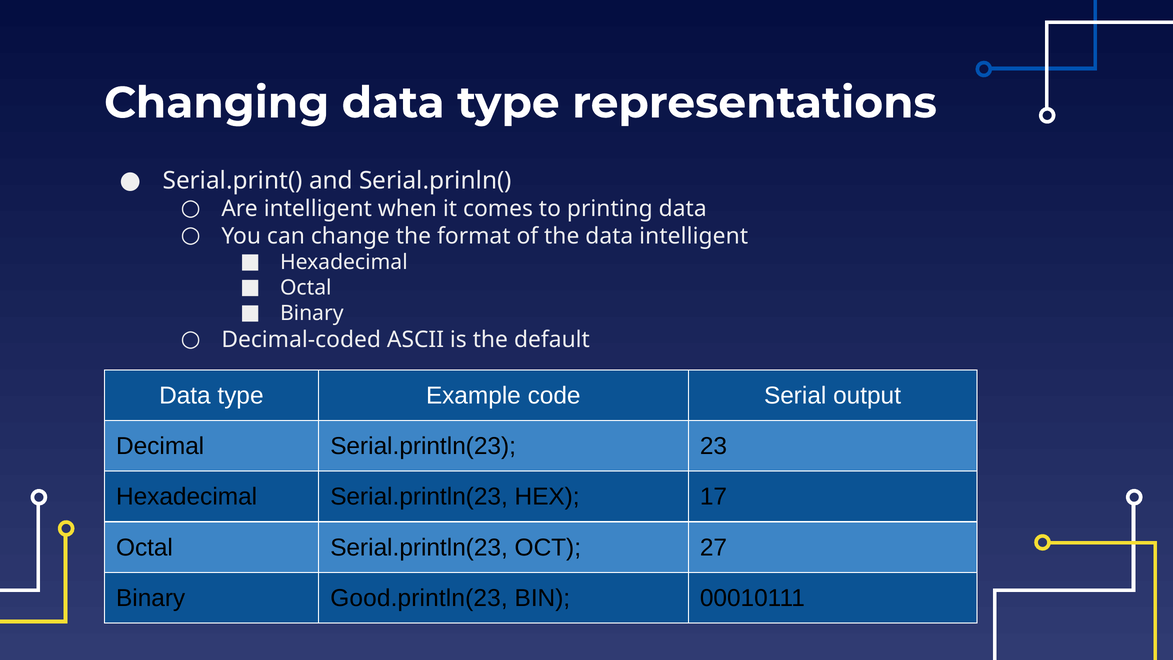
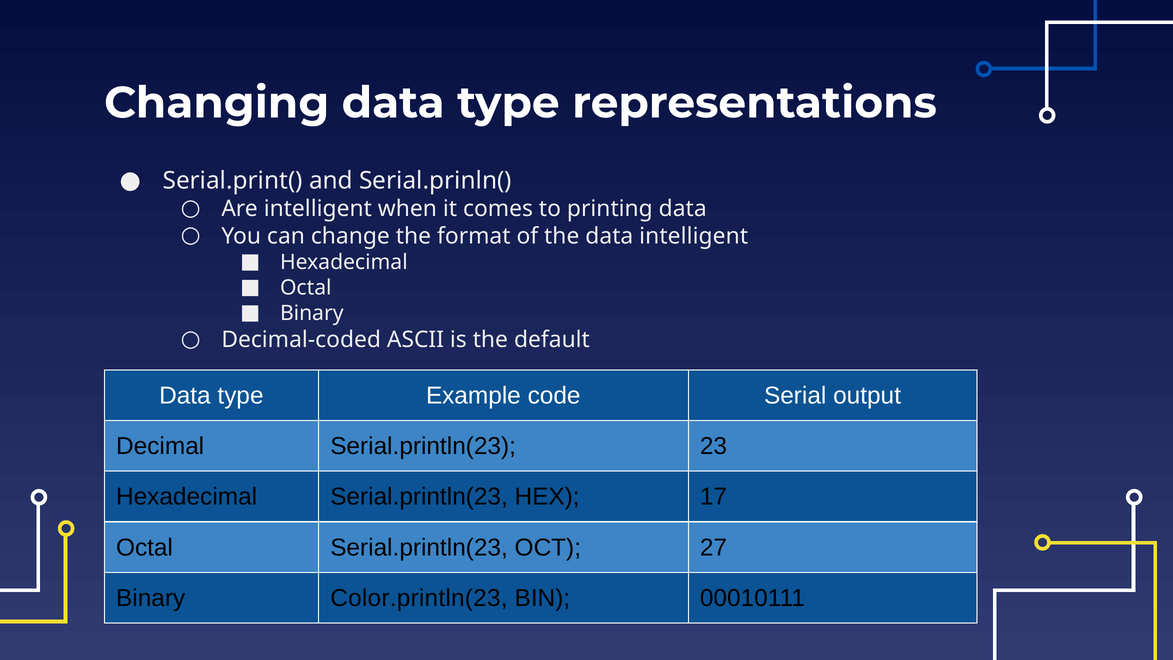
Good.println(23: Good.println(23 -> Color.println(23 (419, 598)
